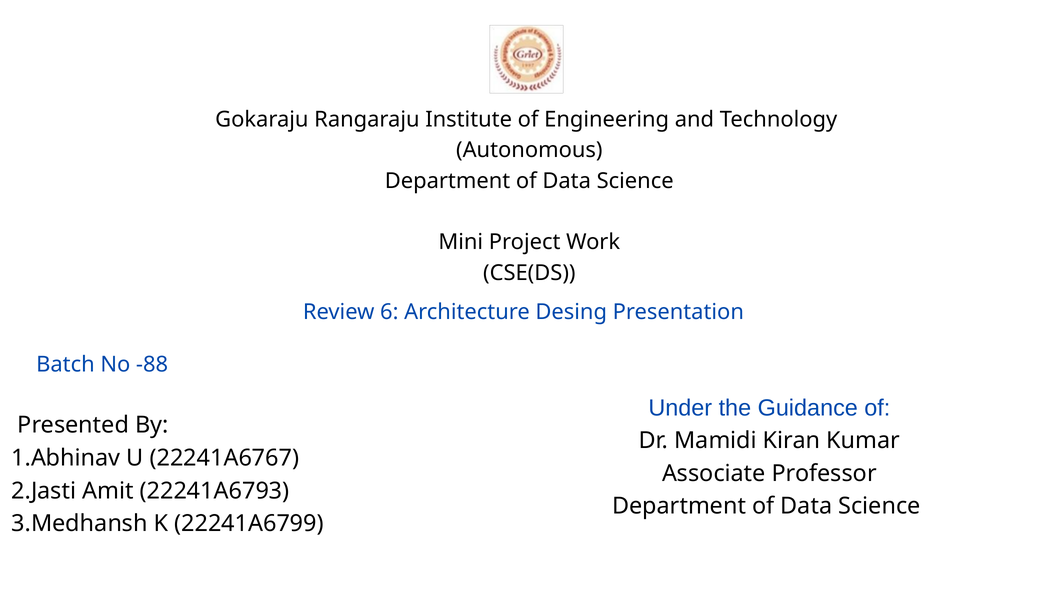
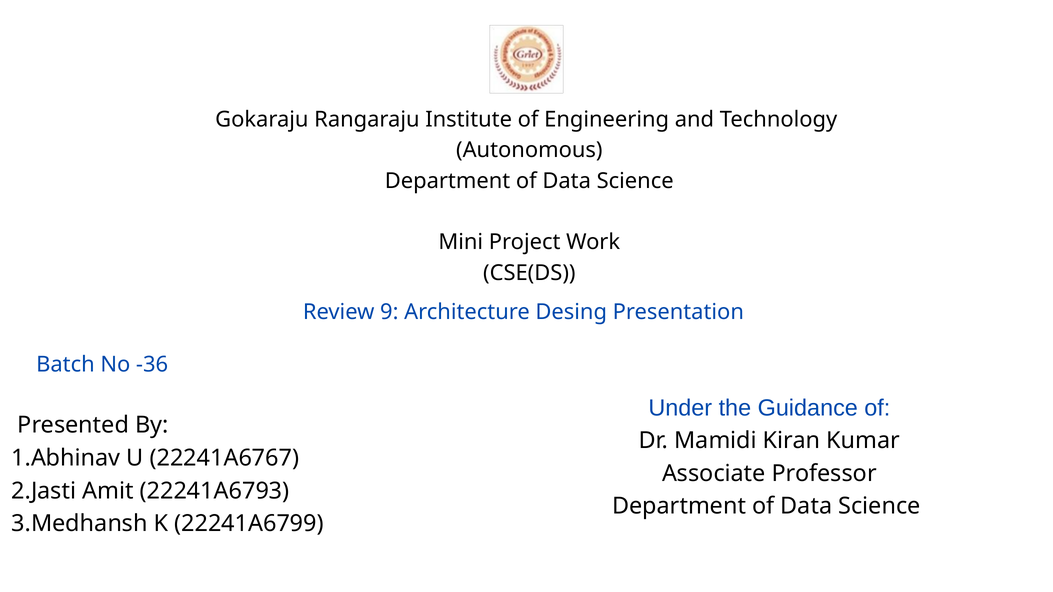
6: 6 -> 9 (389, 312)
-88: -88 -> -36 (152, 365)
